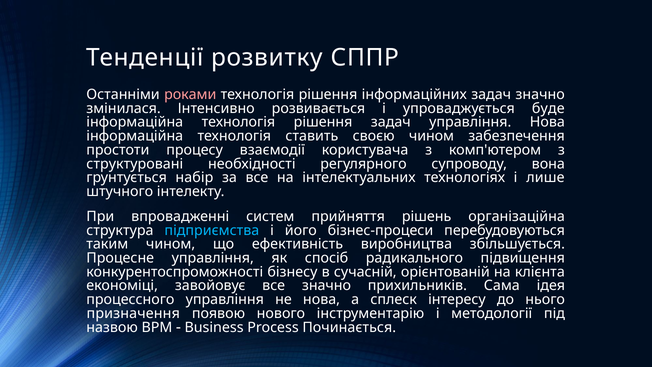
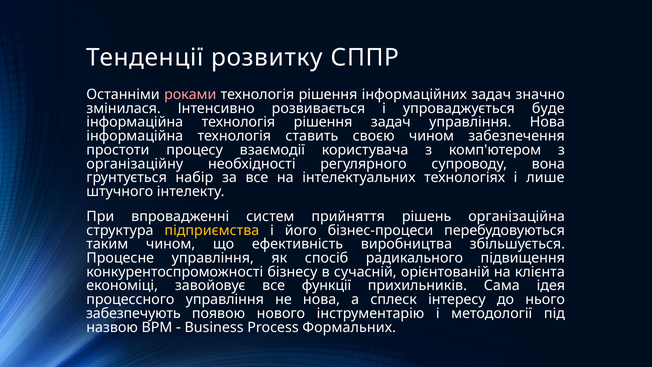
структуровані: структуровані -> організаційну (135, 164)
підприємства colour: light blue -> yellow (212, 230)
все значно: значно -> функції (327, 286)
призначення: призначення -> забезпечують (133, 313)
Починається: Починається -> Формальних (349, 327)
